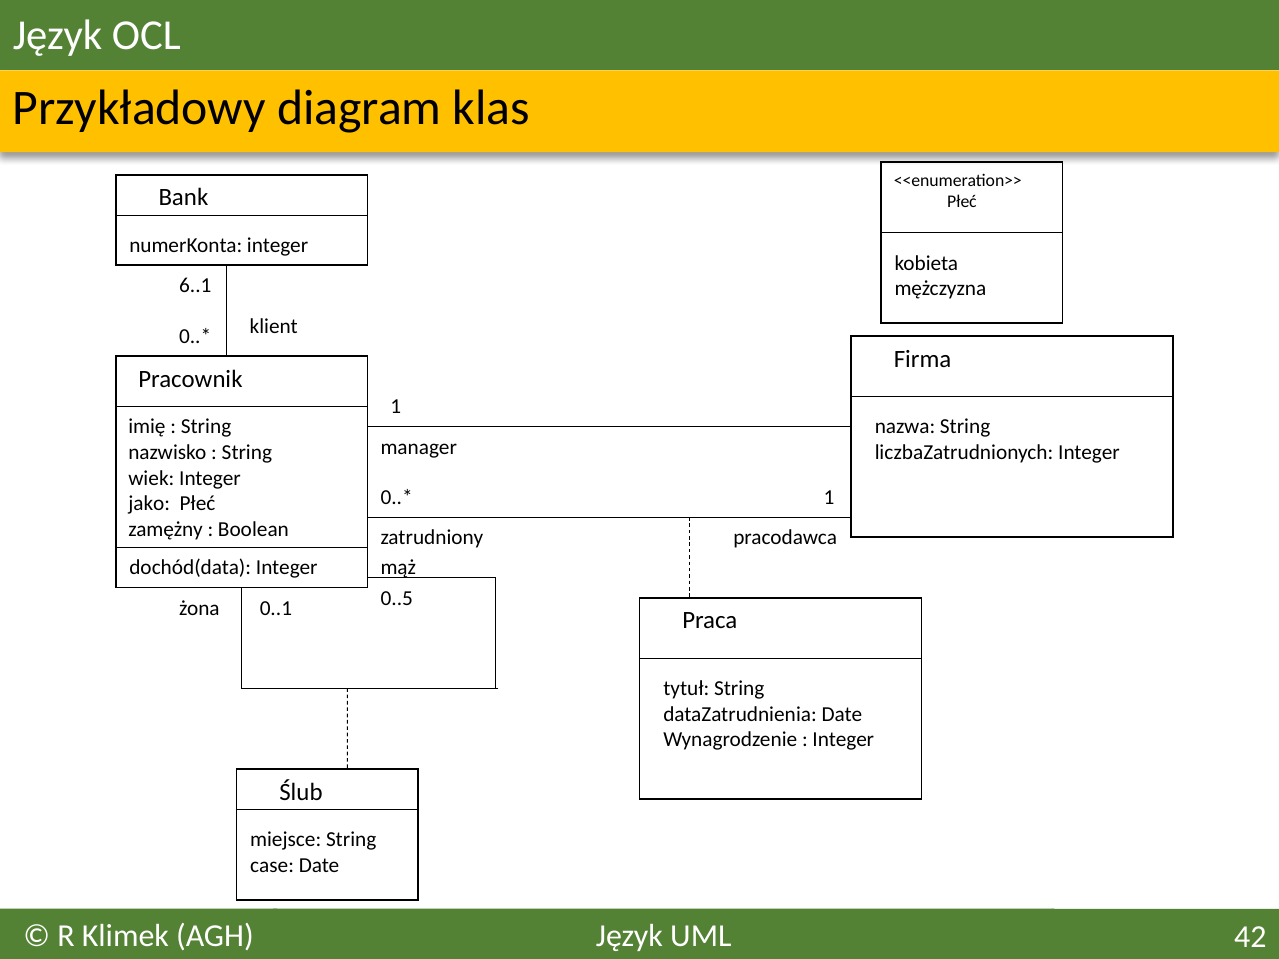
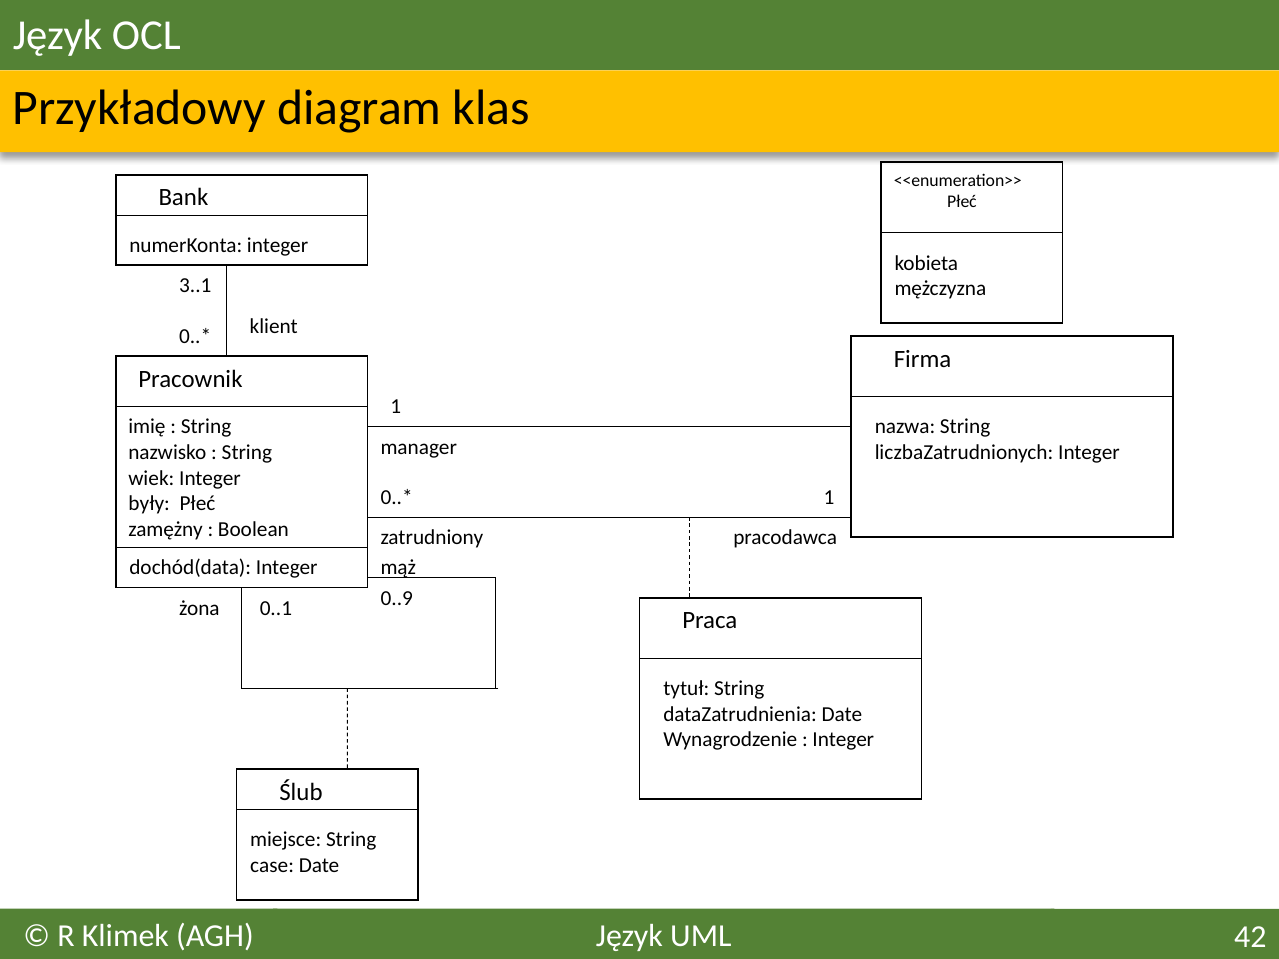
6..1: 6..1 -> 3..1 (195, 286)
jako: jako -> były (149, 504)
0..5: 0..5 -> 0..9 (397, 598)
